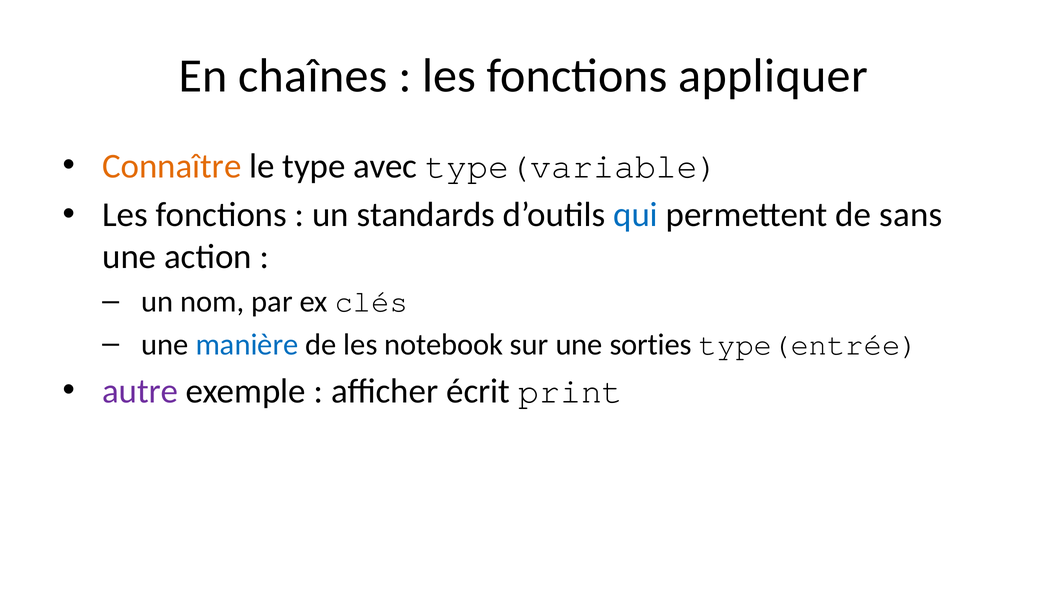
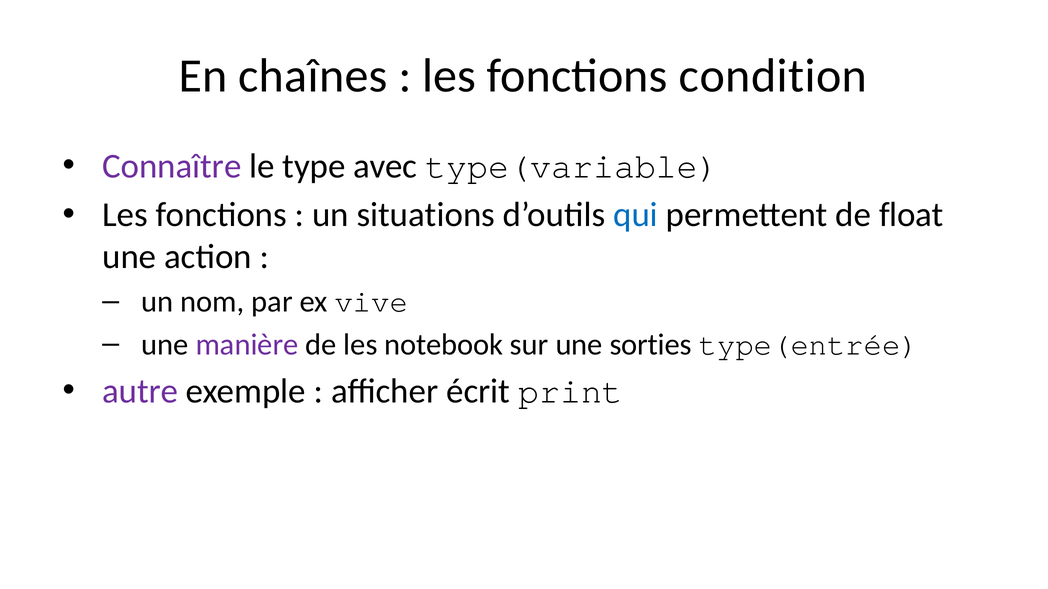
appliquer: appliquer -> condition (773, 76)
Connaître colour: orange -> purple (172, 166)
standards: standards -> situations (426, 215)
sans: sans -> float (911, 215)
clés: clés -> vive (371, 302)
manière colour: blue -> purple (247, 345)
